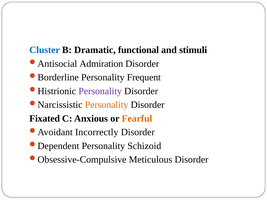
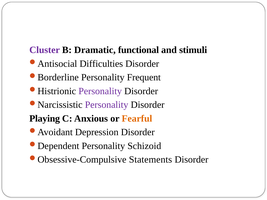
Cluster colour: blue -> purple (45, 50)
Admiration: Admiration -> Difficulties (101, 64)
Personality colour: orange -> purple (107, 105)
Fixated: Fixated -> Playing (45, 119)
Incorrectly: Incorrectly -> Depression (97, 132)
Meticulous: Meticulous -> Statements (150, 160)
